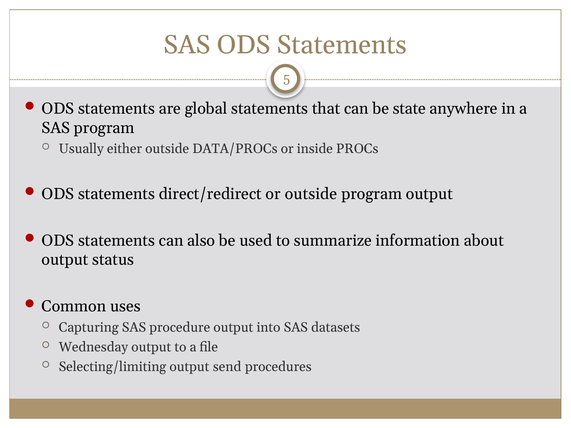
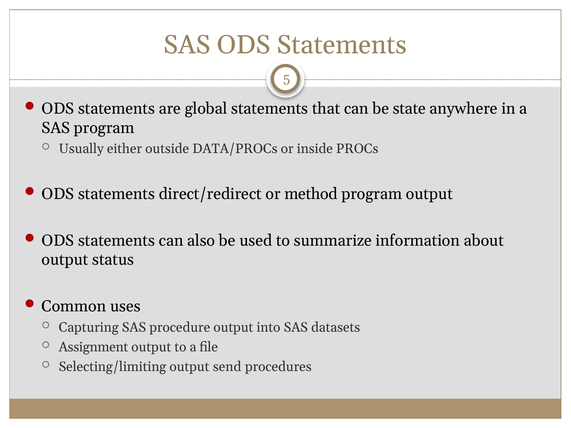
or outside: outside -> method (311, 194)
Wednesday: Wednesday -> Assignment (93, 347)
